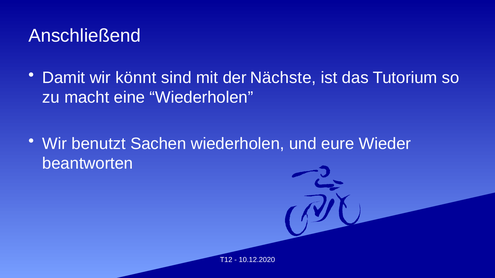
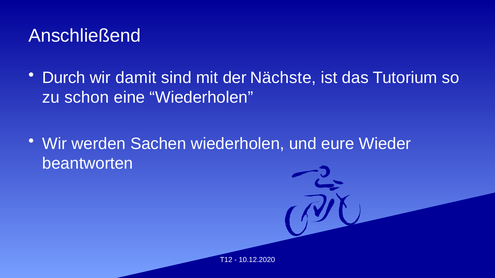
Damit: Damit -> Durch (64, 78)
könnt: könnt -> damit (136, 78)
macht: macht -> schon (87, 98)
benutzt: benutzt -> werden (99, 144)
